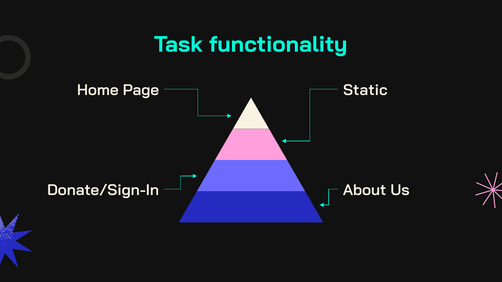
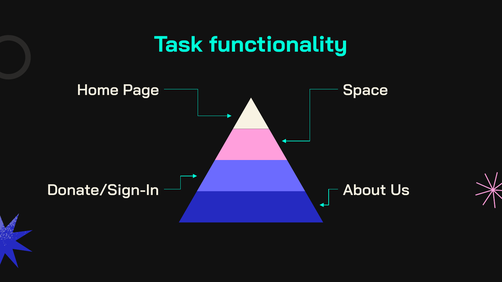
Static: Static -> Space (365, 90)
